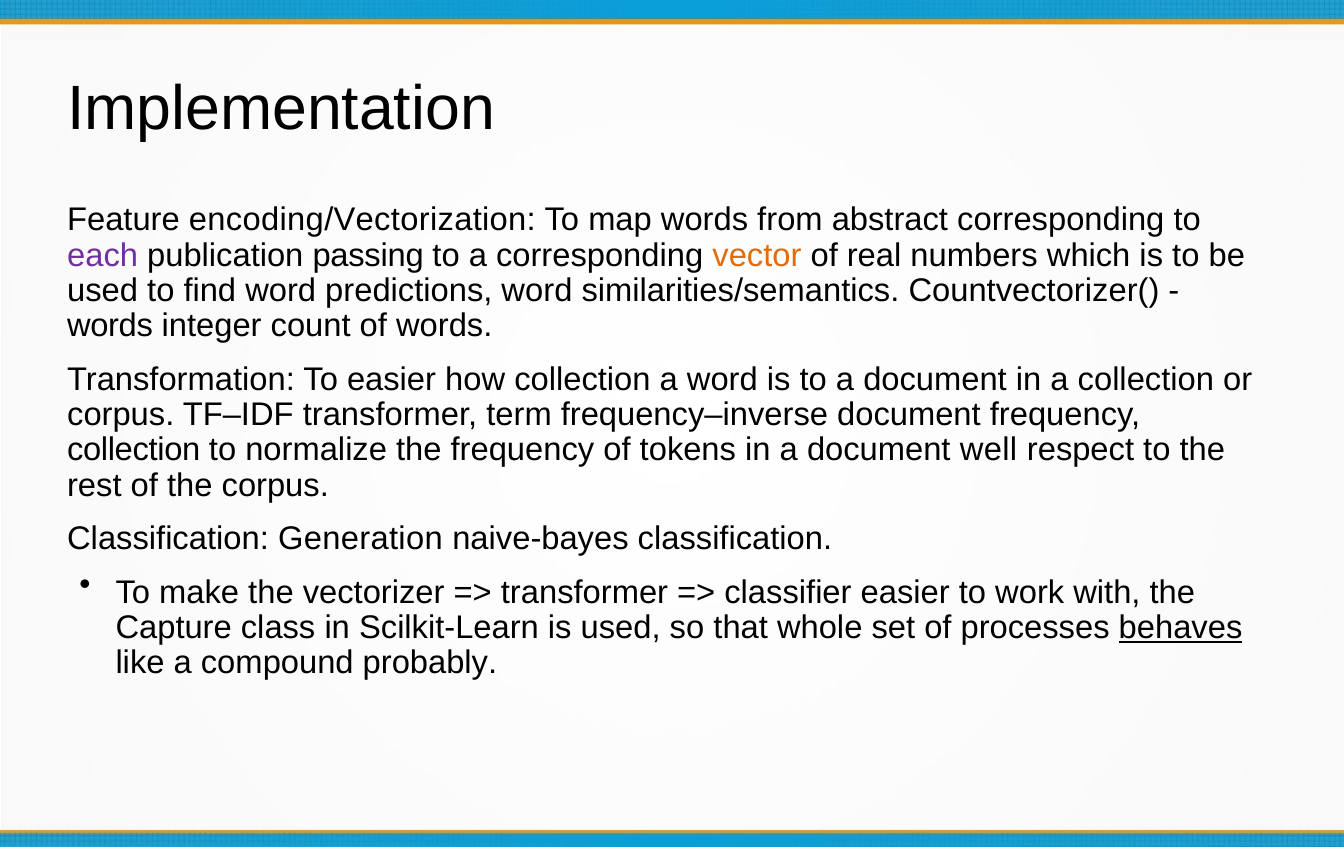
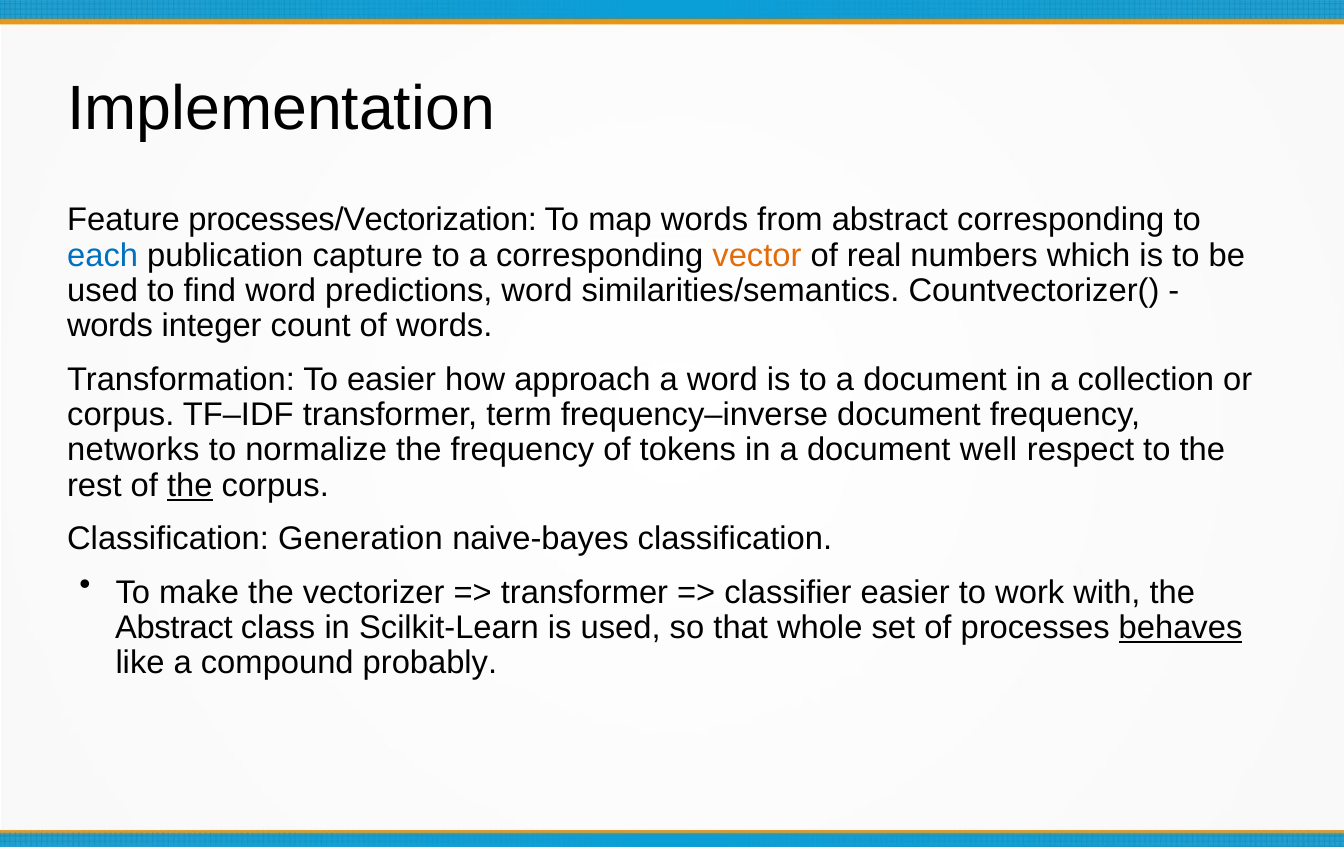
encoding/Vectorization: encoding/Vectorization -> processes/Vectorization (363, 220)
each colour: purple -> blue (103, 255)
passing: passing -> capture (368, 255)
how collection: collection -> approach (582, 379)
collection: collection -> networks (133, 450)
the underline: none -> present (190, 485)
Capture: Capture -> Abstract (174, 628)
